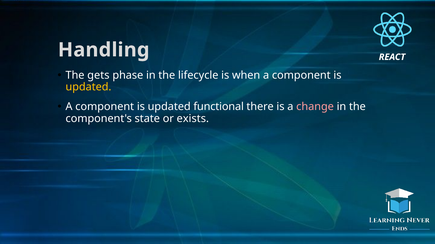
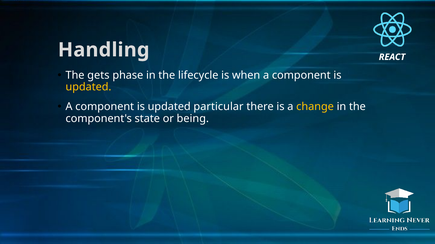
functional: functional -> particular (219, 107)
change colour: pink -> yellow (315, 107)
exists: exists -> being (193, 119)
